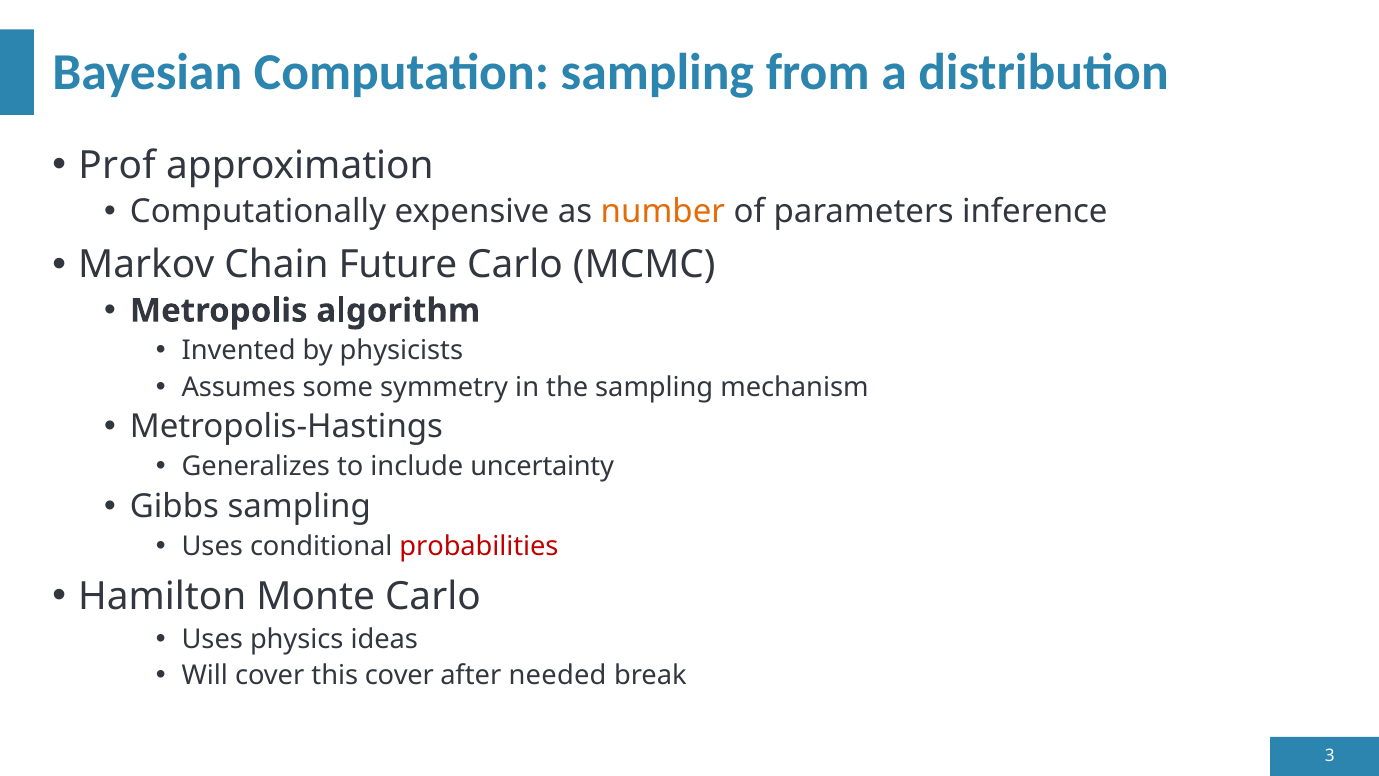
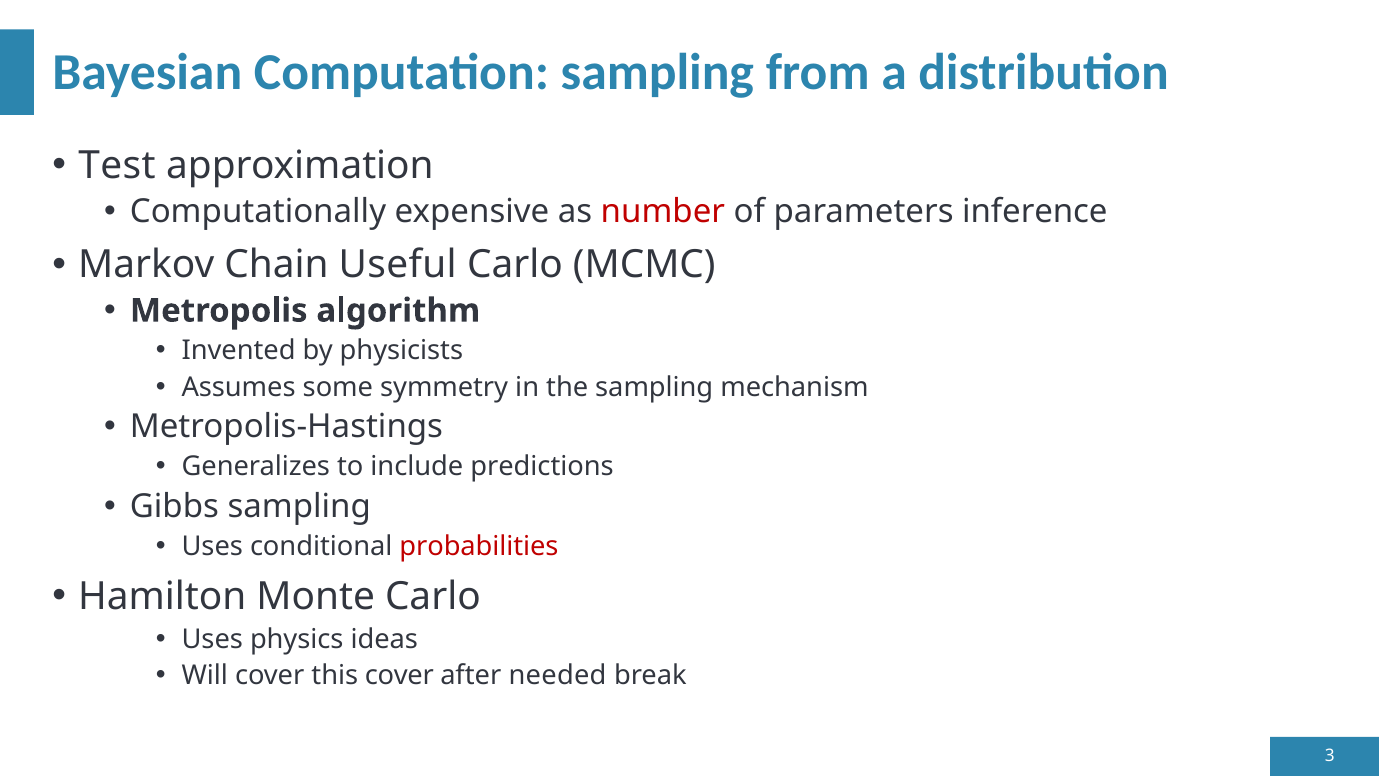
Prof: Prof -> Test (117, 165)
number colour: orange -> red (663, 211)
Future: Future -> Useful (398, 265)
uncertainty: uncertainty -> predictions (542, 466)
